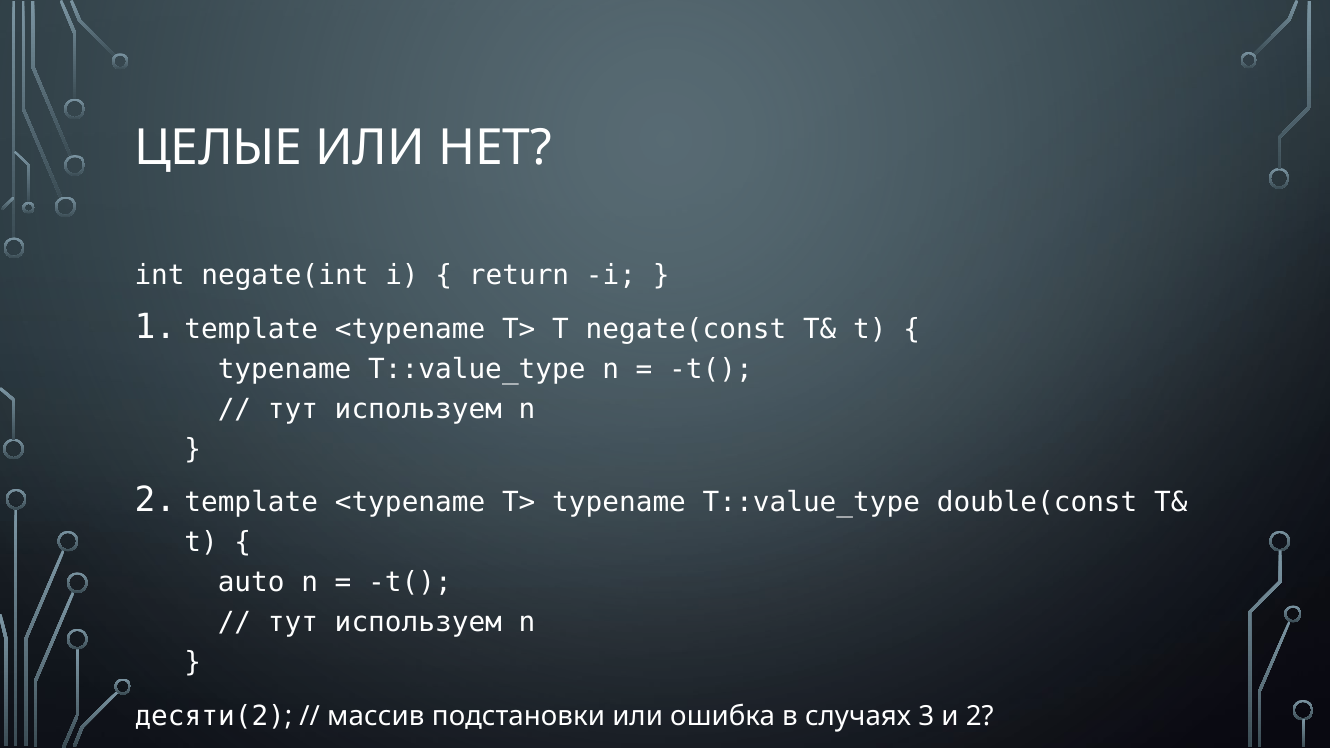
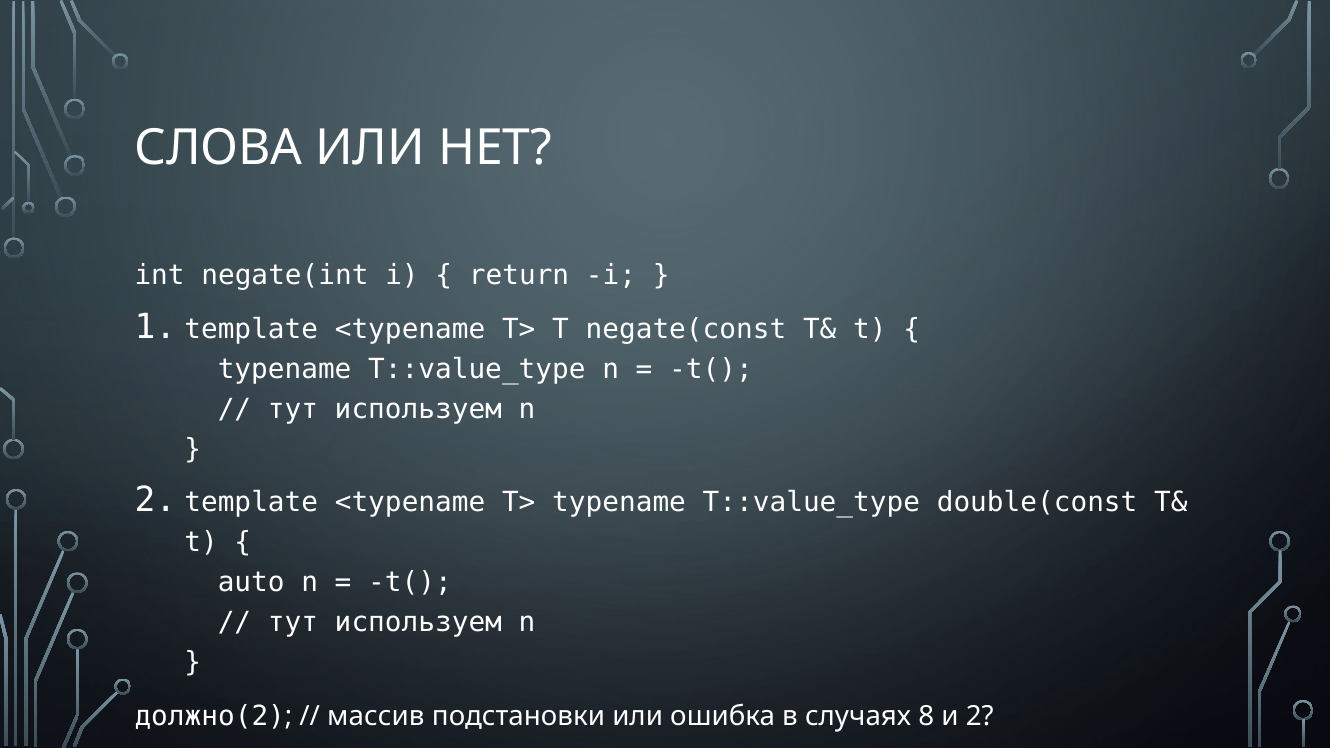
ЦЕЛЫЕ: ЦЕЛЫЕ -> СЛОВА (218, 148)
десяти(2: десяти(2 -> должно(2 (210, 716)
3: 3 -> 8 (926, 716)
